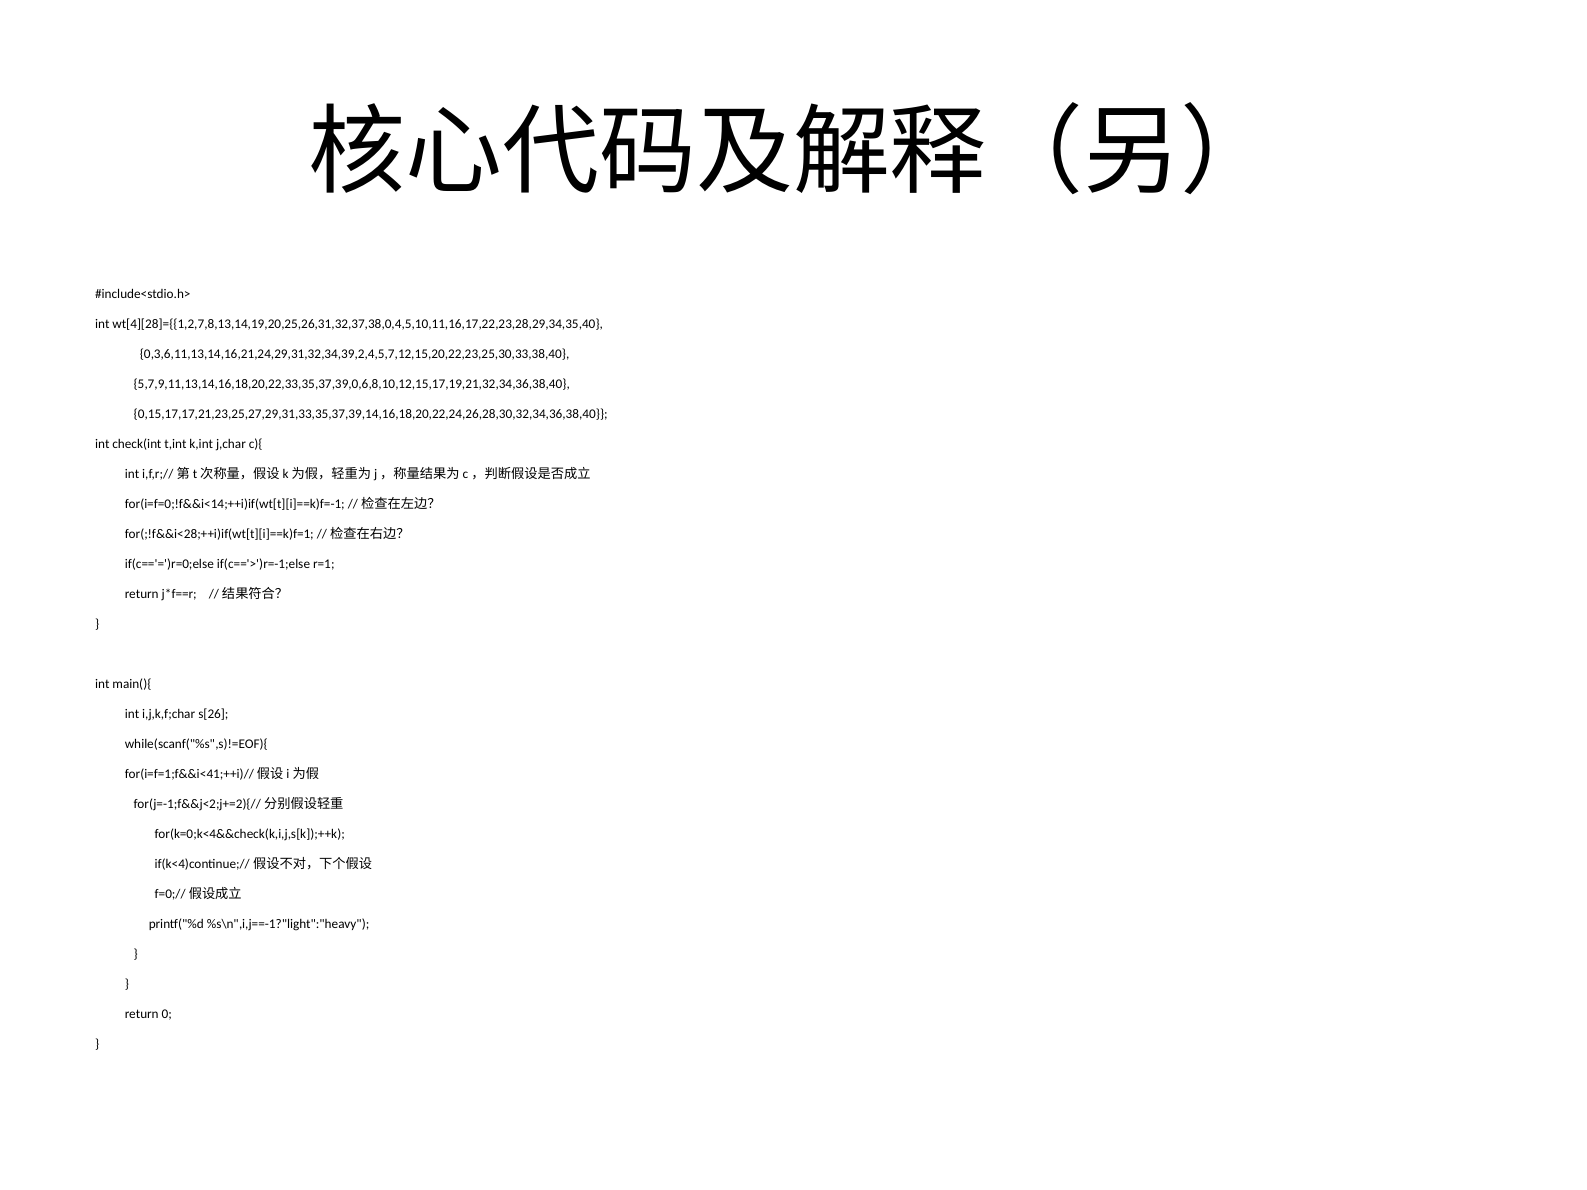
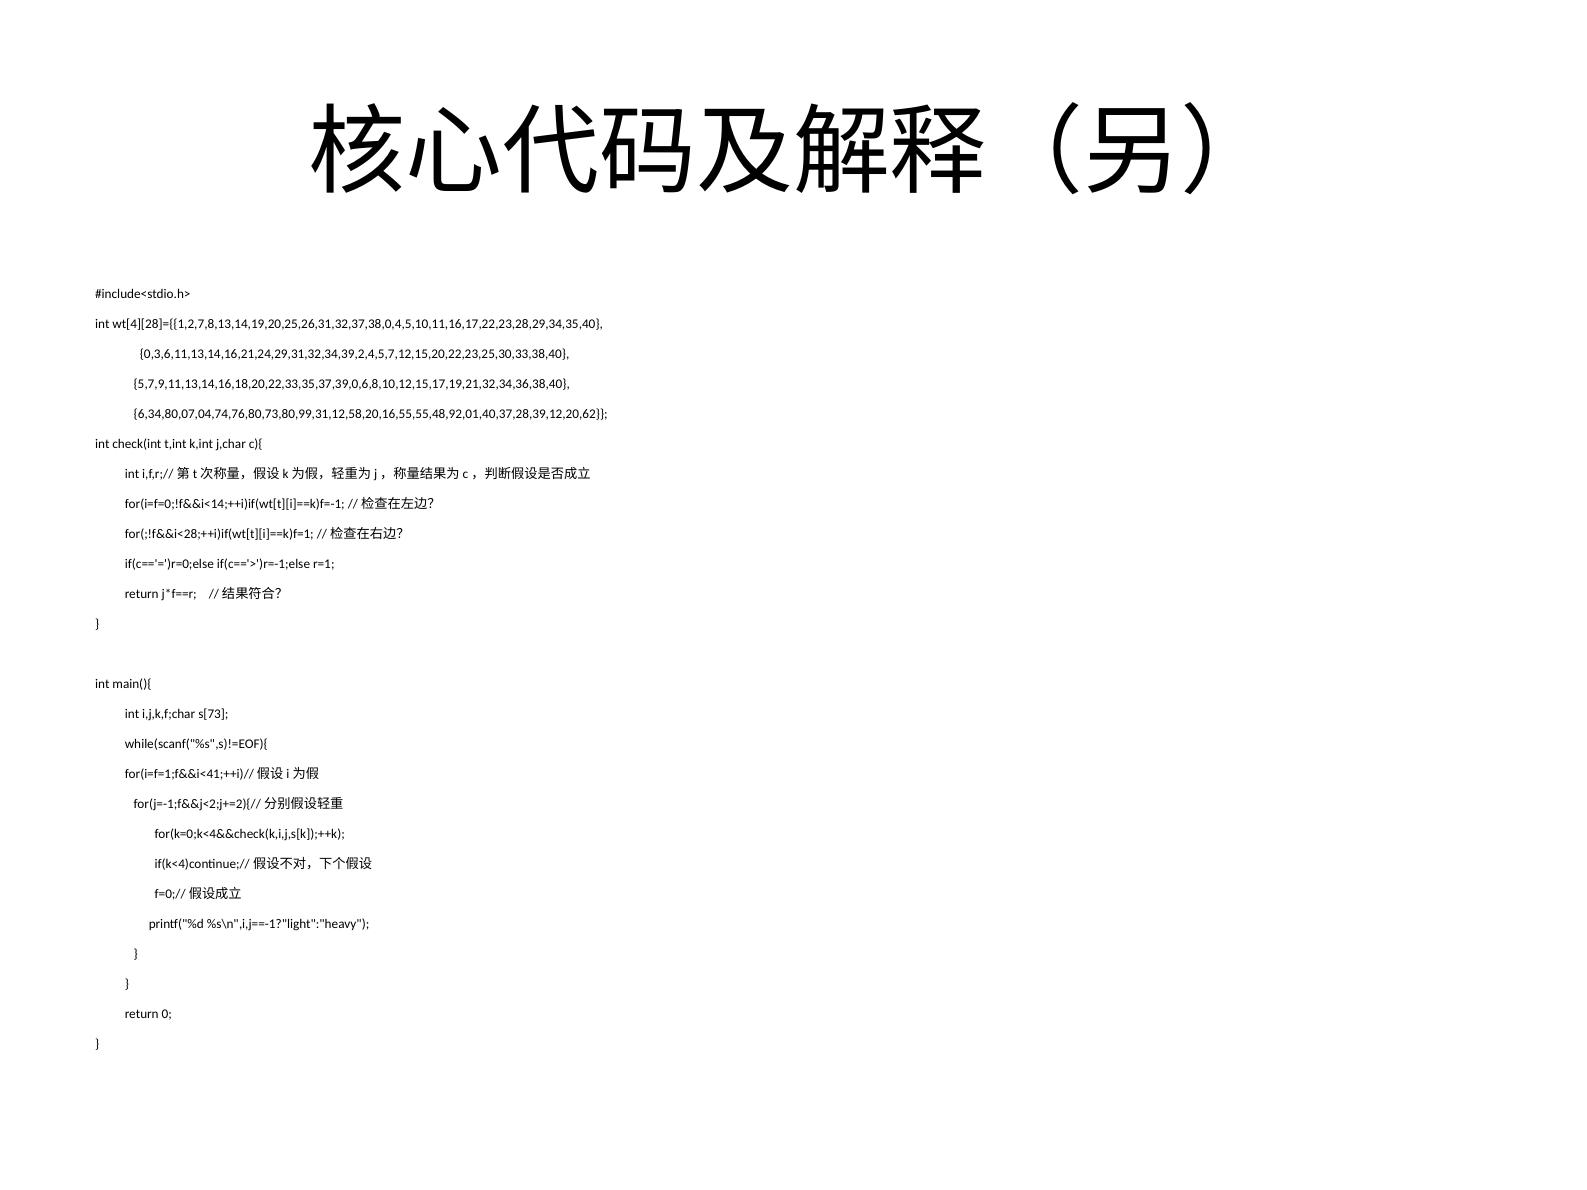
0,15,17,17,21,23,25,27,29,31,33,35,37,39,14,16,18,20,22,24,26,28,30,32,34,36,38,40: 0,15,17,17,21,23,25,27,29,31,33,35,37,39,14,16,18,20,22,24,26,28,30,32,34,36,38,40 -> 6,34,80,07,04,74,76,80,73,80,99,31,12,58,20,16,55,55,48,92,01,40,37,28,39,12,20,62 (371, 414)
s[26: s[26 -> s[73 (213, 714)
